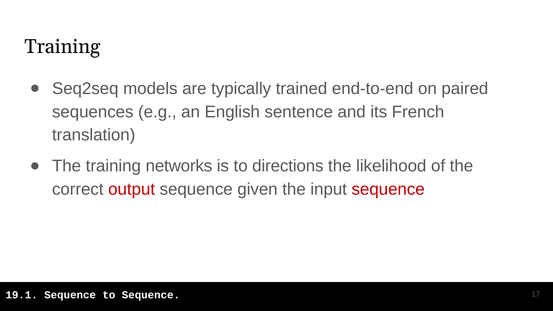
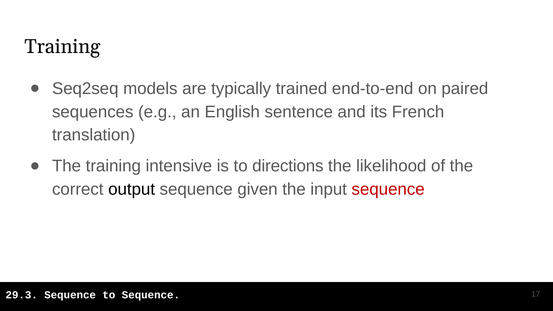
networks: networks -> intensive (179, 166)
output colour: red -> black (132, 189)
19.1: 19.1 -> 29.3 (22, 295)
